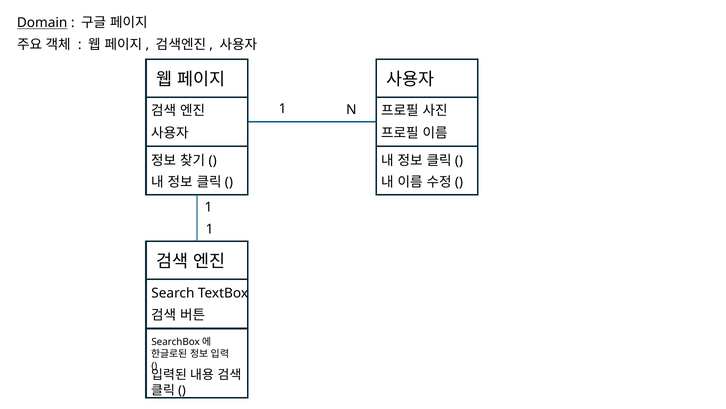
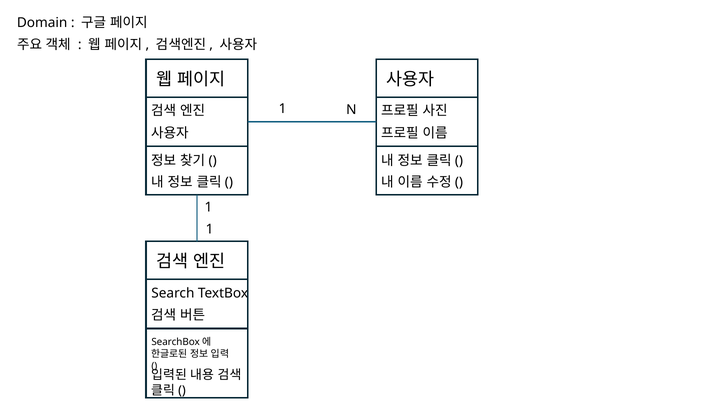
Domain underline: present -> none (42, 23)
